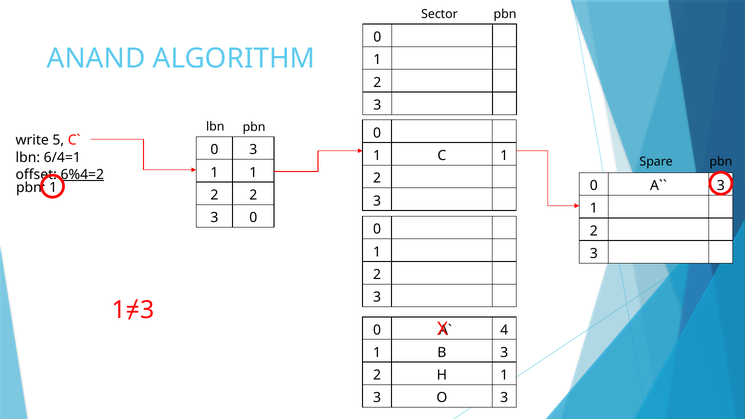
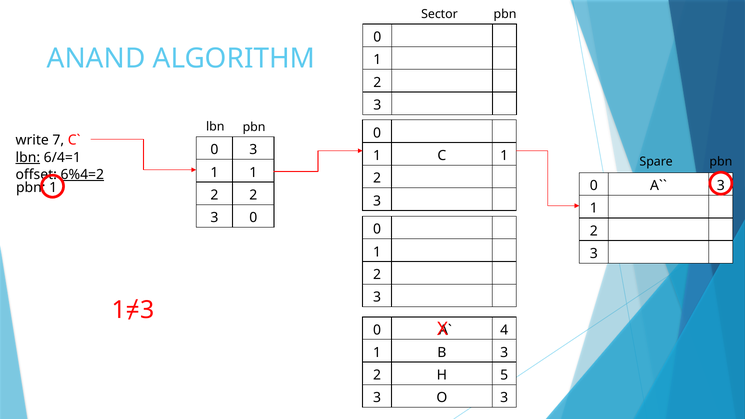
5: 5 -> 7 (58, 140)
lbn underline: none -> present (28, 158)
H 1: 1 -> 5 (504, 375)
